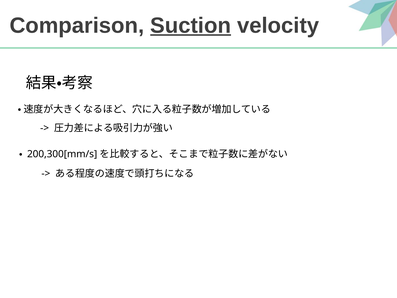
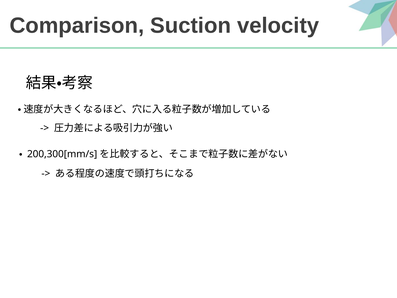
Suction underline: present -> none (191, 25)
